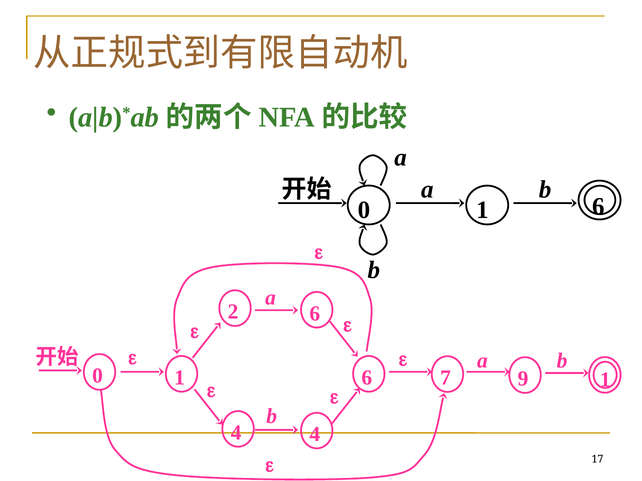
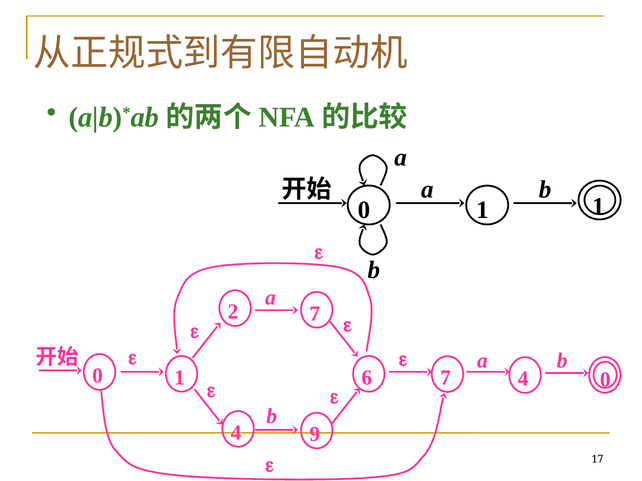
1 6: 6 -> 1 (598, 207)
2 6: 6 -> 7 (315, 314)
6 7 9: 9 -> 4 (523, 379)
1 1: 1 -> 0 (605, 380)
4 4: 4 -> 9 (315, 435)
